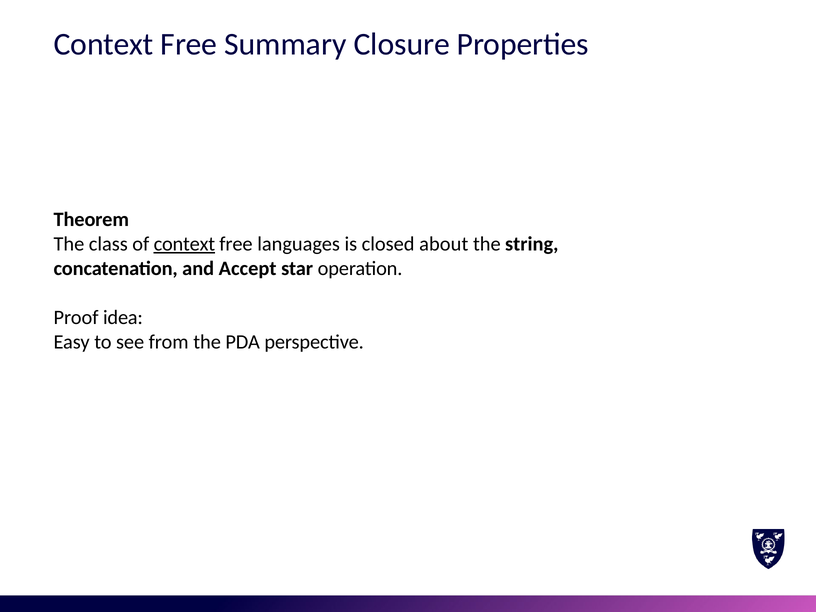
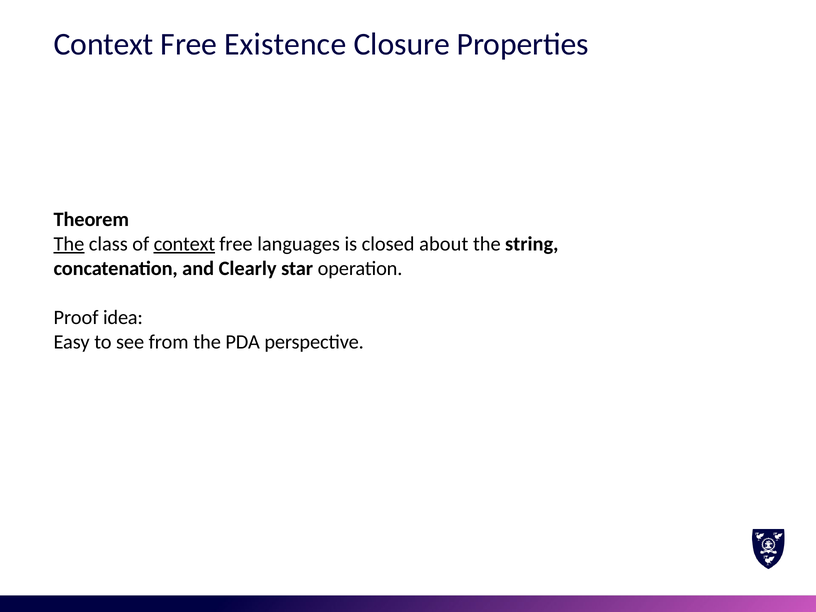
Summary: Summary -> Existence (285, 44)
The underline: none -> present (69, 244)
Accept: Accept -> Clearly (248, 269)
